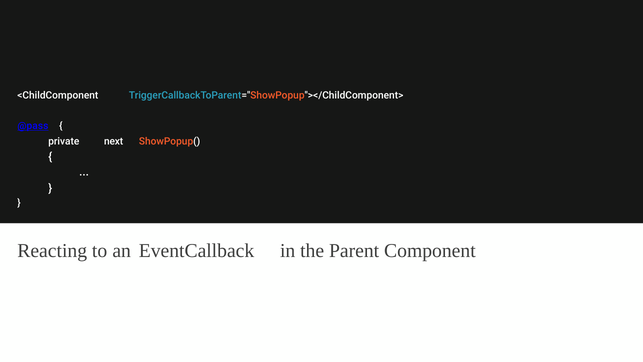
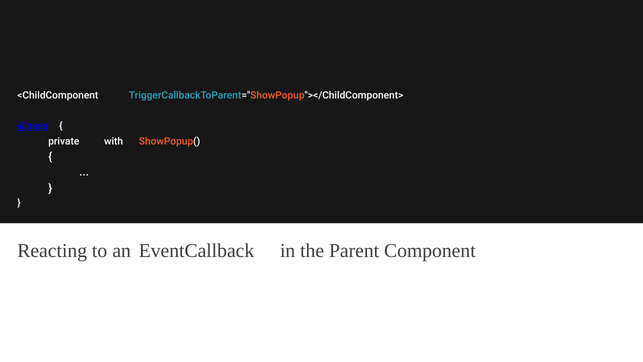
next: next -> with (114, 141)
